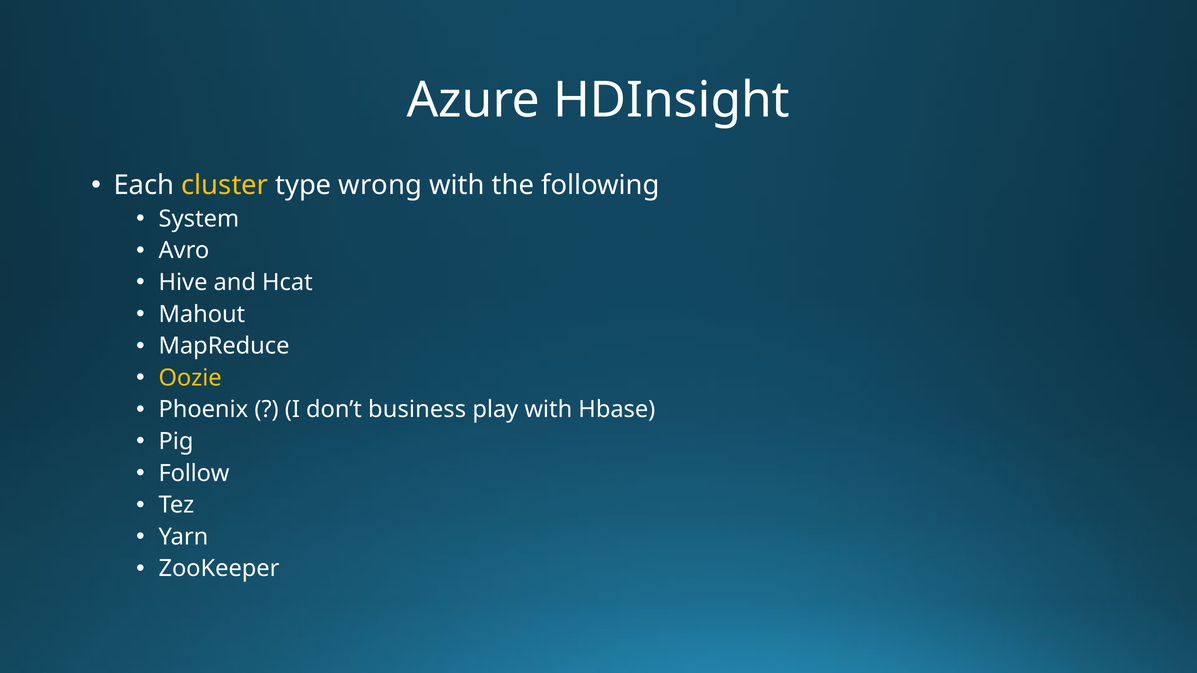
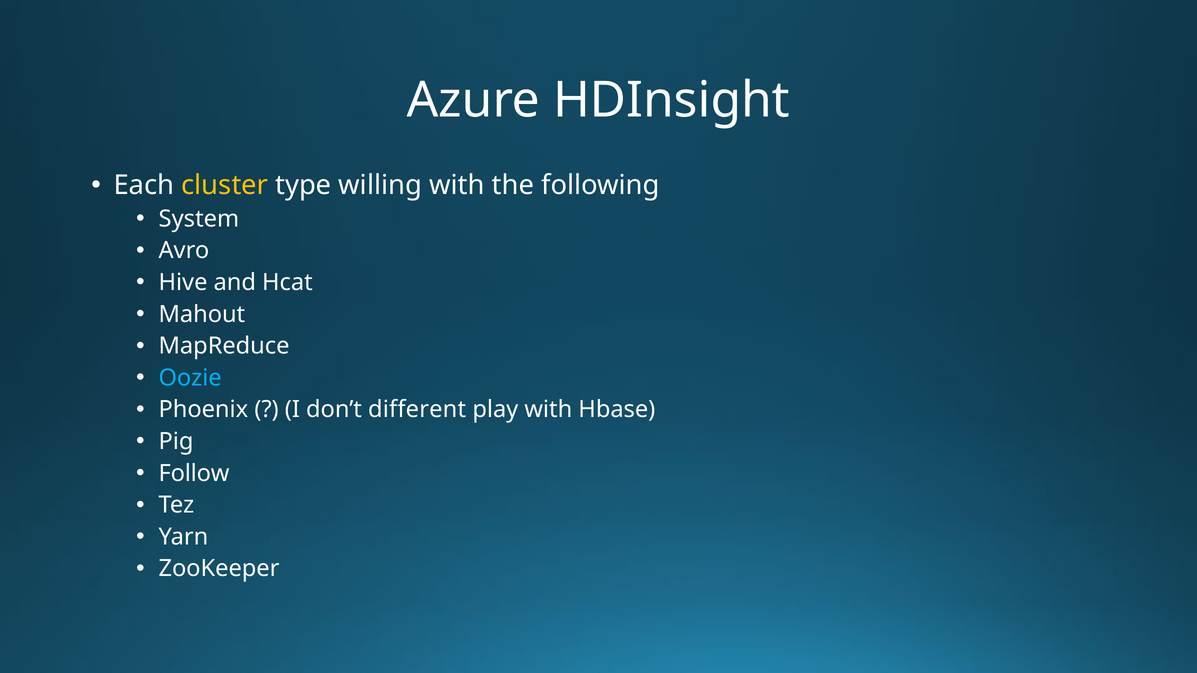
wrong: wrong -> willing (380, 185)
Oozie colour: yellow -> light blue (190, 378)
business: business -> different (417, 410)
